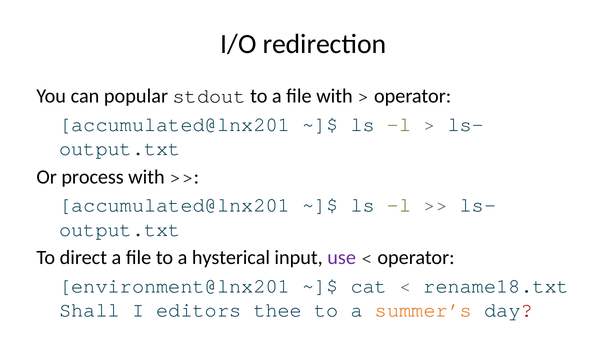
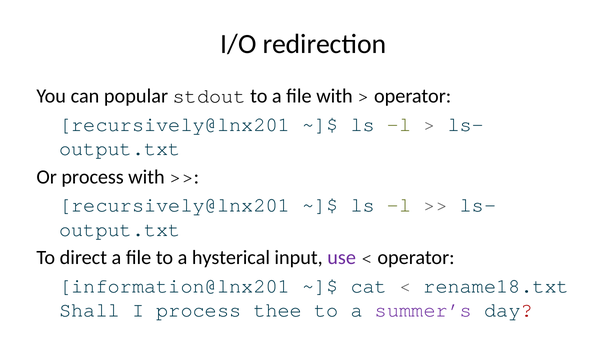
accumulated@lnx201: accumulated@lnx201 -> recursively@lnx201 (175, 125)
accumulated@lnx201: accumulated@lnx201 -> recursively@lnx201 (175, 206)
environment@lnx201: environment@lnx201 -> information@lnx201 (175, 286)
I editors: editors -> process (199, 311)
summer’s colour: orange -> purple (424, 311)
